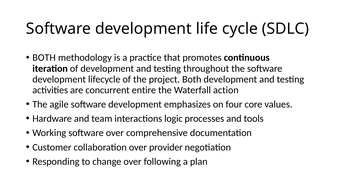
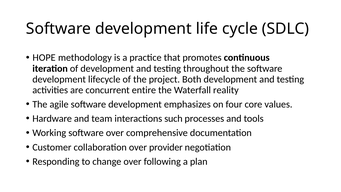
BOTH: BOTH -> HOPE (44, 58)
action: action -> reality (226, 90)
logic: logic -> such (173, 118)
